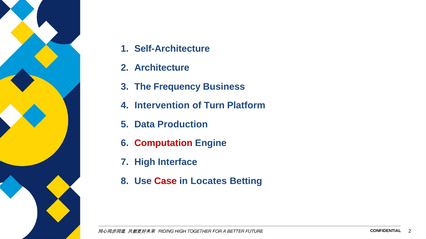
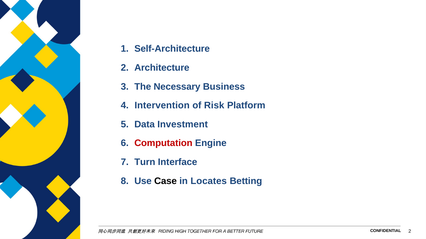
Frequency: Frequency -> Necessary (177, 87)
Turn: Turn -> Risk (214, 106)
Production: Production -> Investment (183, 125)
High: High -> Turn (145, 162)
Case colour: red -> black (165, 181)
